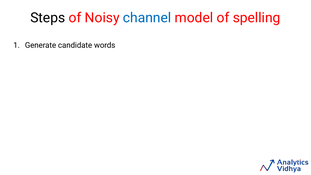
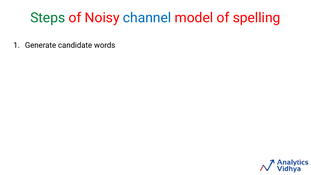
Steps colour: black -> green (48, 18)
